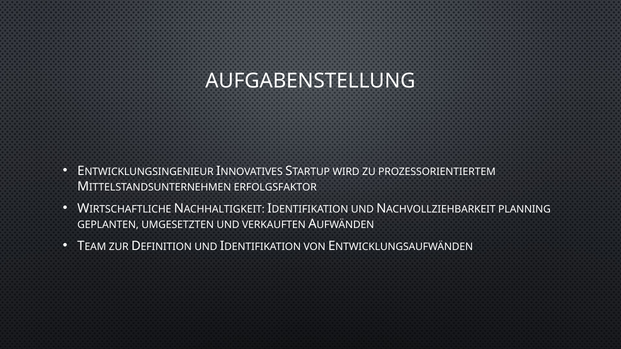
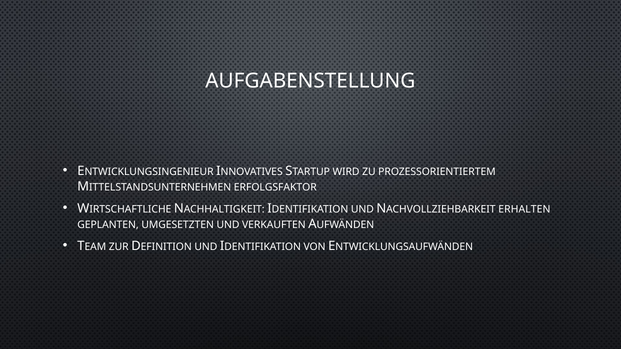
PLANNING: PLANNING -> ERHALTEN (524, 209)
